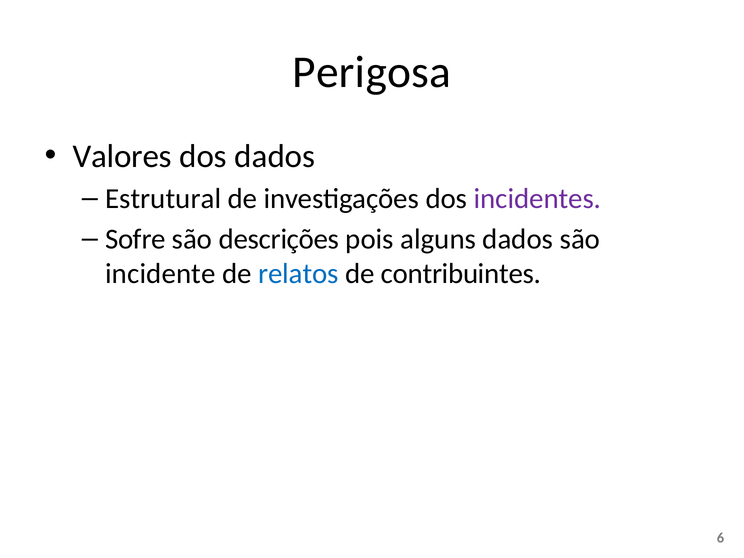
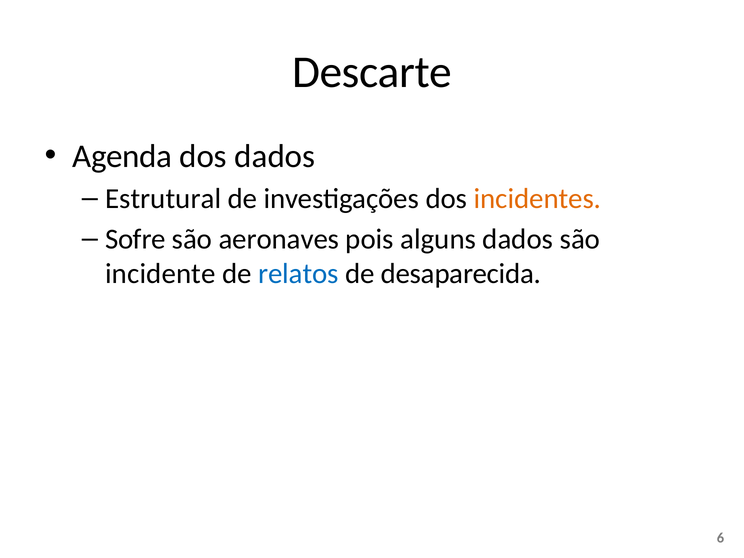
Perigosa: Perigosa -> Descarte (372, 72)
Valores: Valores -> Agenda (122, 156)
incidentes colour: purple -> orange (538, 199)
descrições: descrições -> aeronaves (279, 239)
contribuintes: contribuintes -> desaparecida (461, 274)
